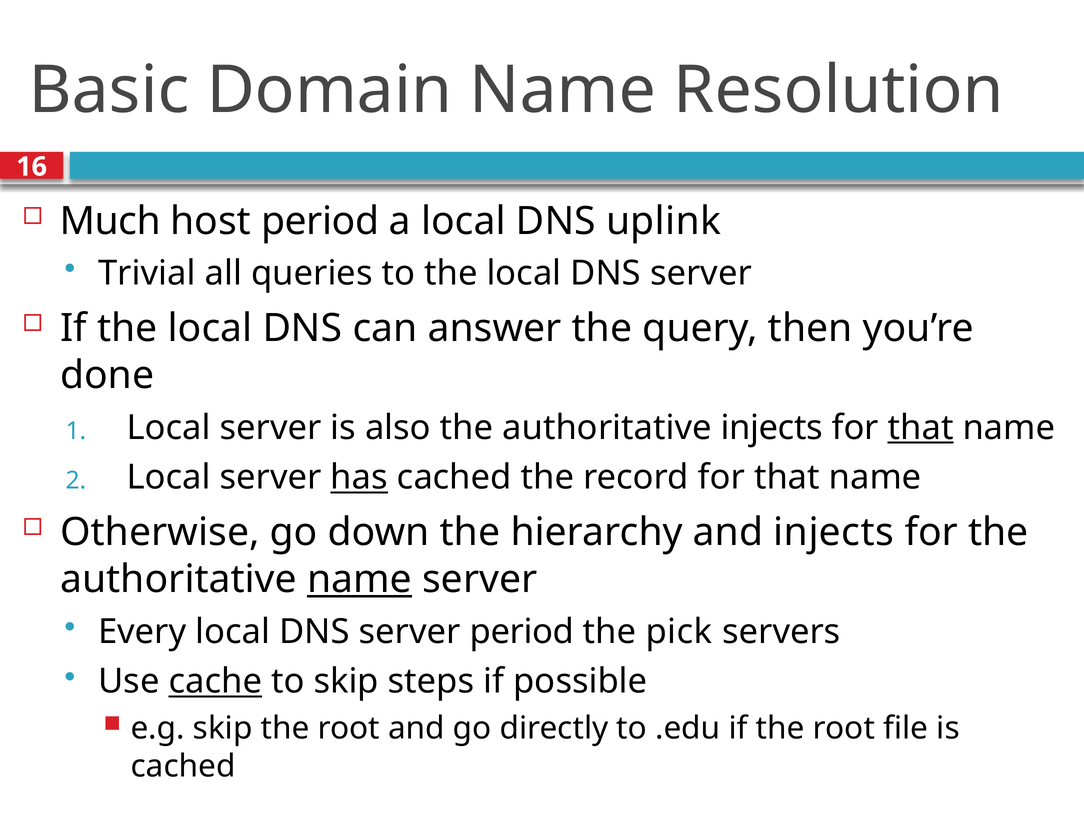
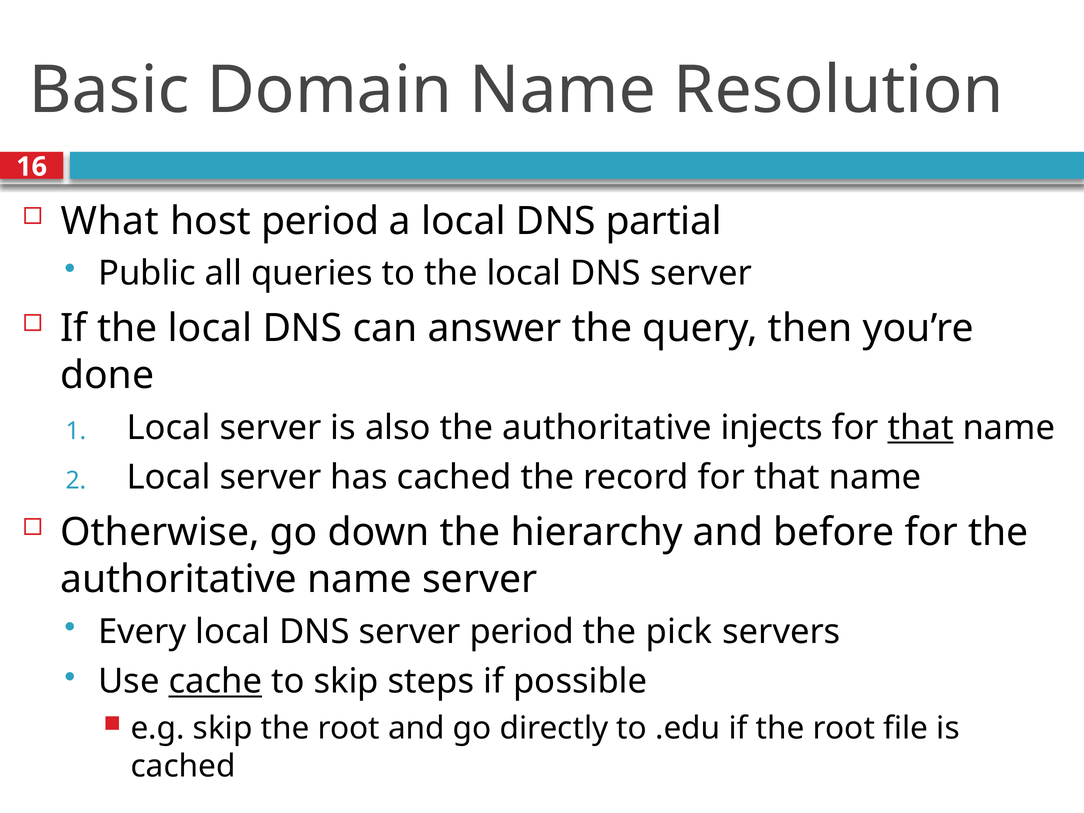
Much: Much -> What (110, 221)
uplink: uplink -> partial (664, 221)
Trivial: Trivial -> Public (147, 273)
has underline: present -> none (359, 477)
and injects: injects -> before (834, 533)
name underline: present -> none (359, 580)
